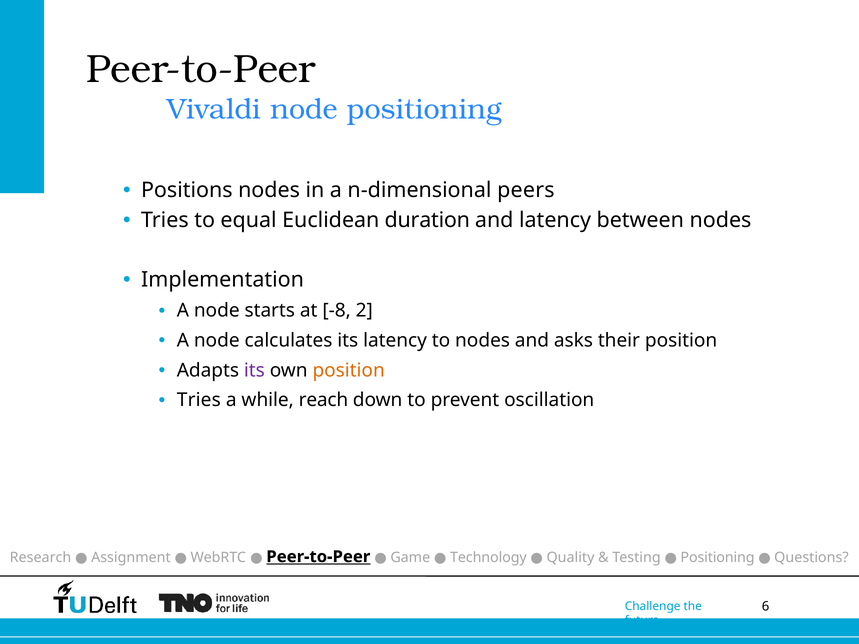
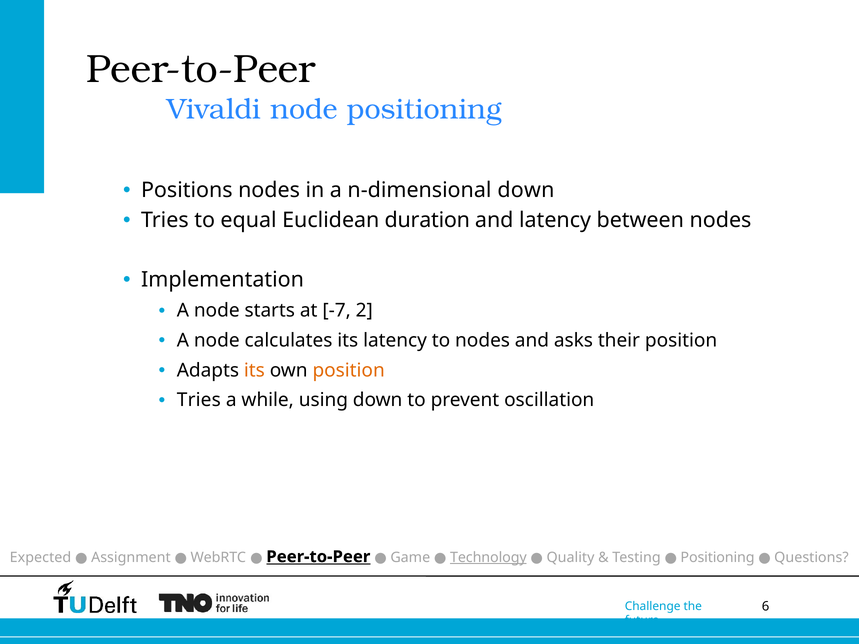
n-dimensional peers: peers -> down (526, 190)
-8: -8 -> -7 (337, 311)
its colour: purple -> orange (254, 370)
reach: reach -> using (323, 400)
Technology underline: none -> present (488, 558)
Research: Research -> Expected (40, 558)
